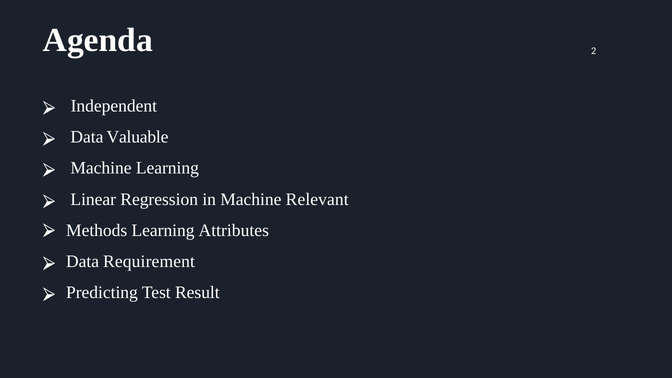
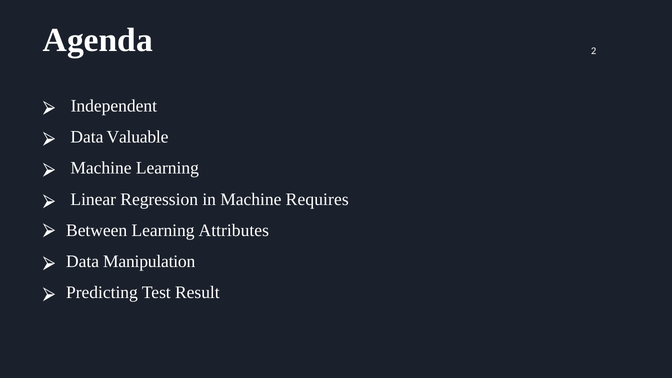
Relevant: Relevant -> Requires (317, 199)
Methods: Methods -> Between (97, 230)
Requirement: Requirement -> Manipulation (149, 262)
